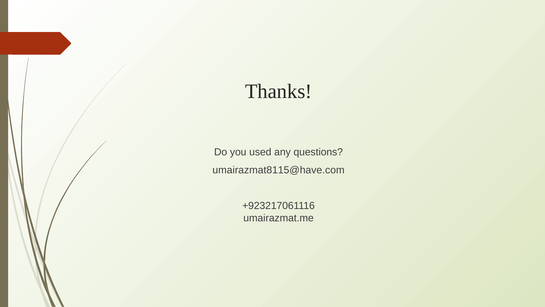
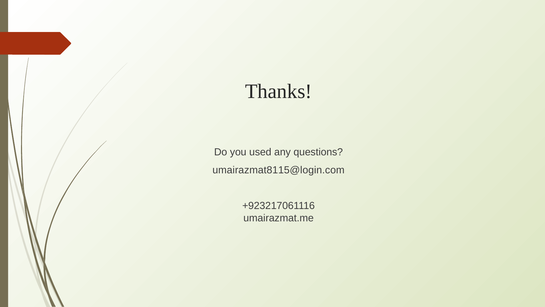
umairazmat8115@have.com: umairazmat8115@have.com -> umairazmat8115@login.com (278, 170)
